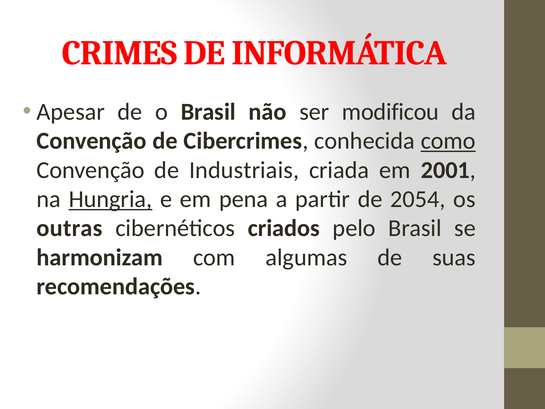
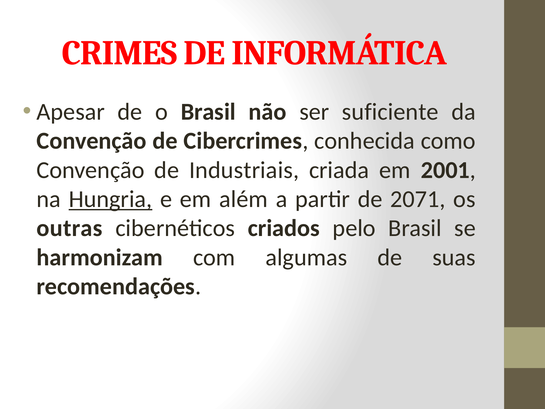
modificou: modificou -> suficiente (390, 112)
como underline: present -> none (448, 141)
pena: pena -> além (244, 199)
2054: 2054 -> 2071 (418, 199)
